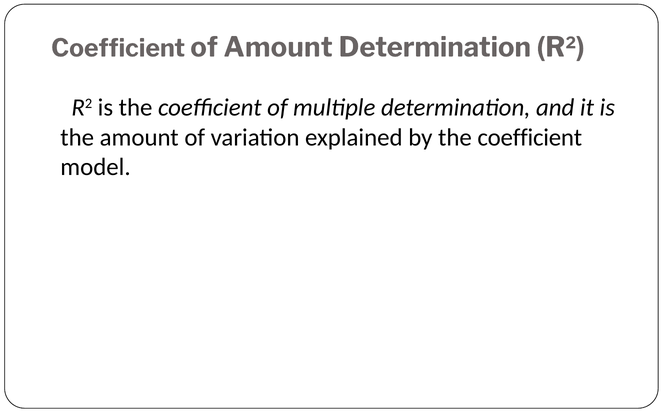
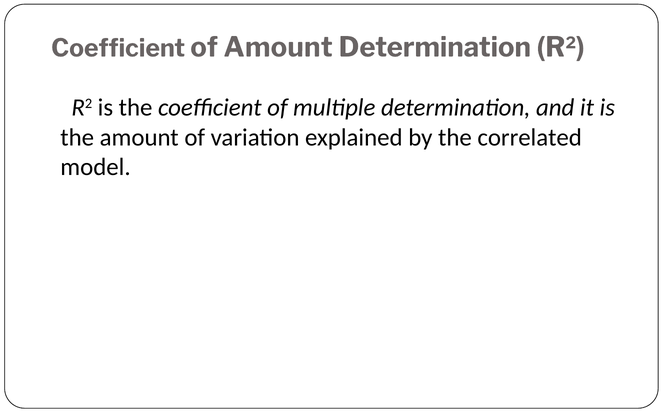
by the coefficient: coefficient -> correlated (530, 137)
